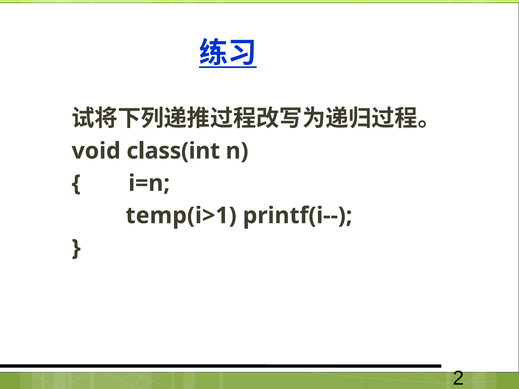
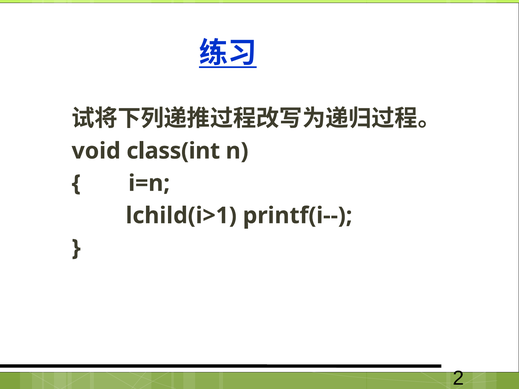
temp(i>1: temp(i>1 -> lchild(i>1 (181, 216)
